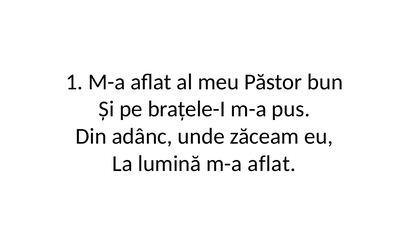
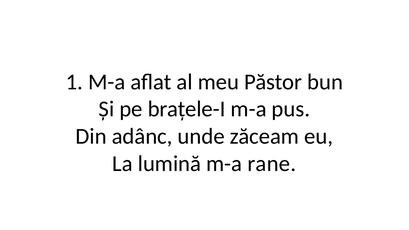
lumină m-a aflat: aflat -> rane (272, 164)
